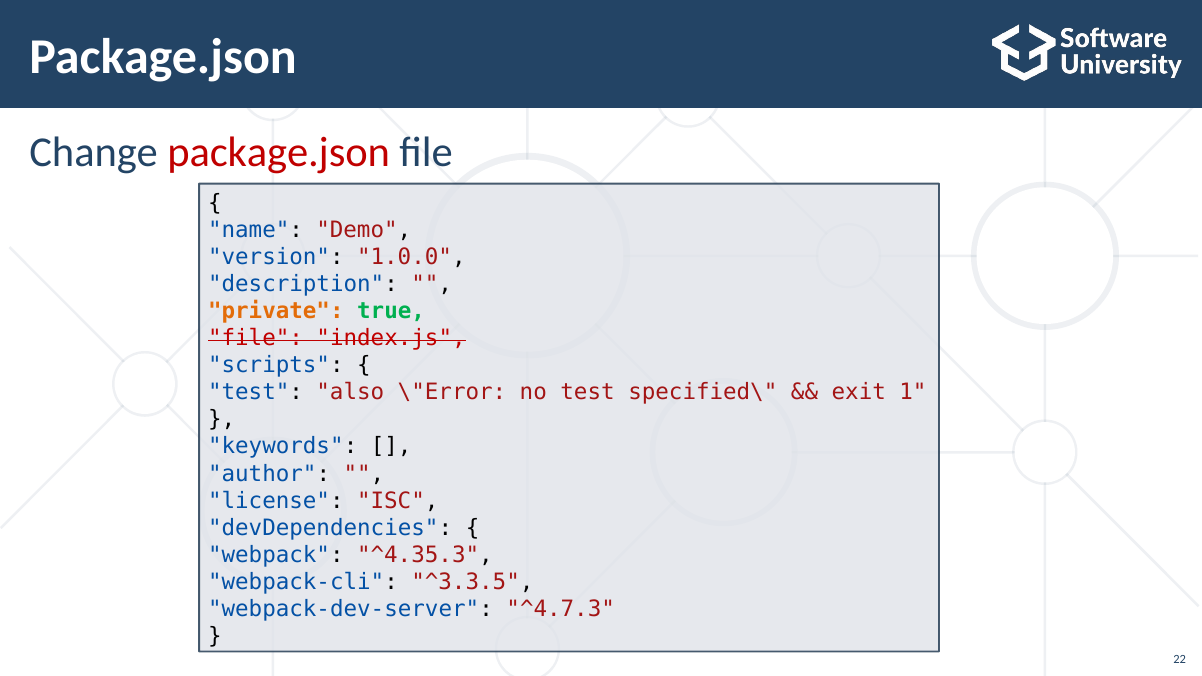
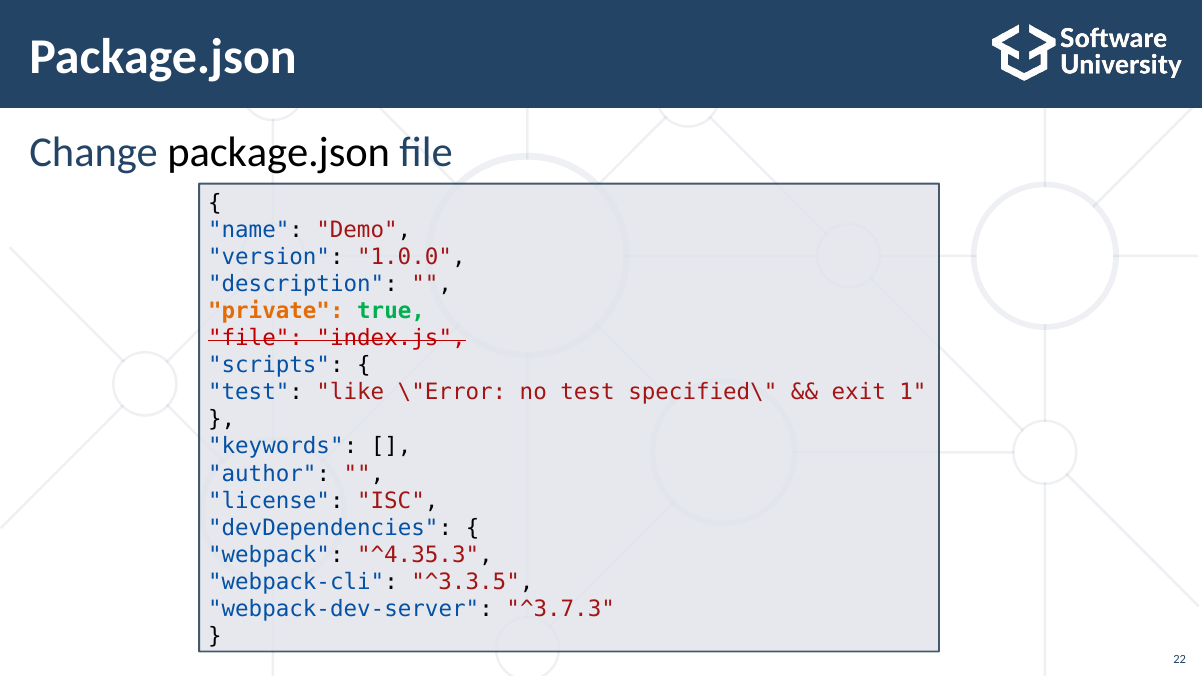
package.json colour: red -> black (279, 153)
also: also -> like (350, 393)
^4.7.3: ^4.7.3 -> ^3.7.3 (561, 609)
